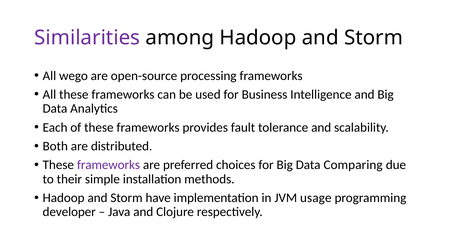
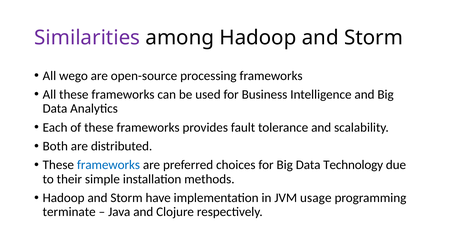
frameworks colour: purple -> blue (108, 165)
Comparing: Comparing -> Technology (353, 165)
developer: developer -> terminate (69, 212)
